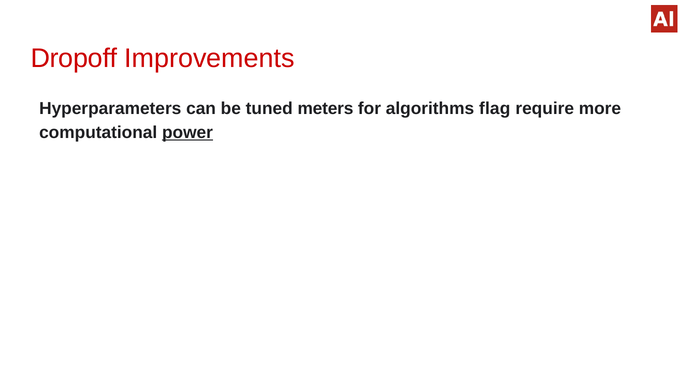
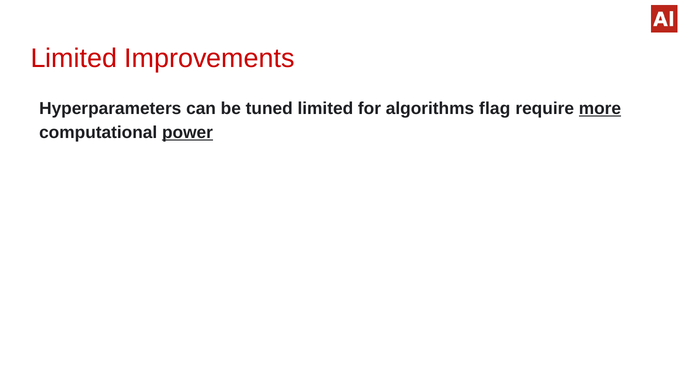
Dropoff: Dropoff -> Limited (74, 59)
tuned meters: meters -> limited (325, 109)
more underline: none -> present (600, 109)
